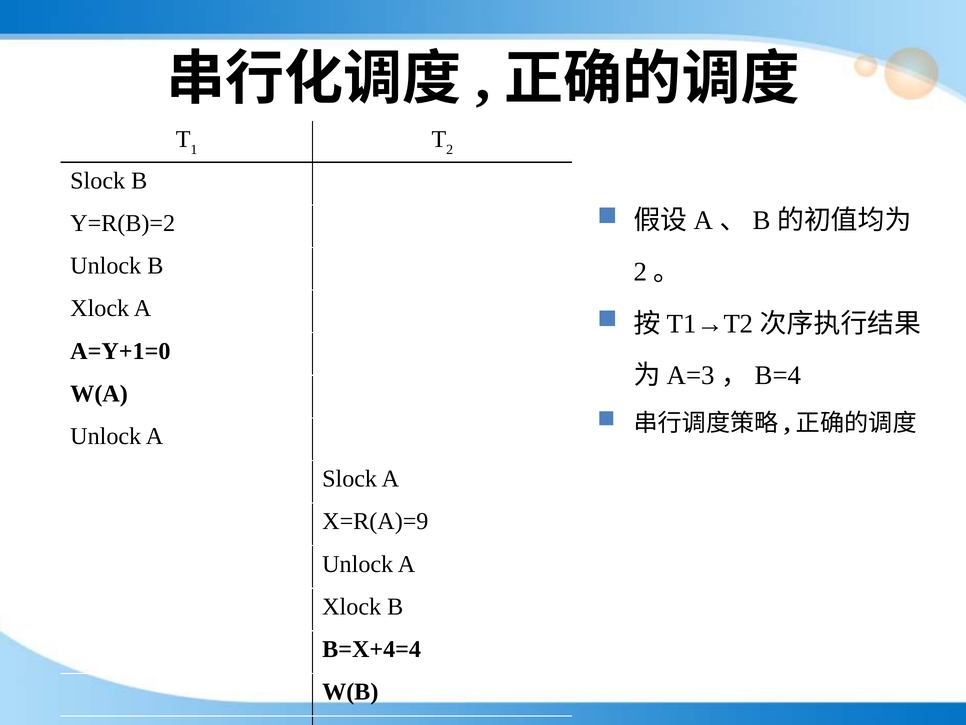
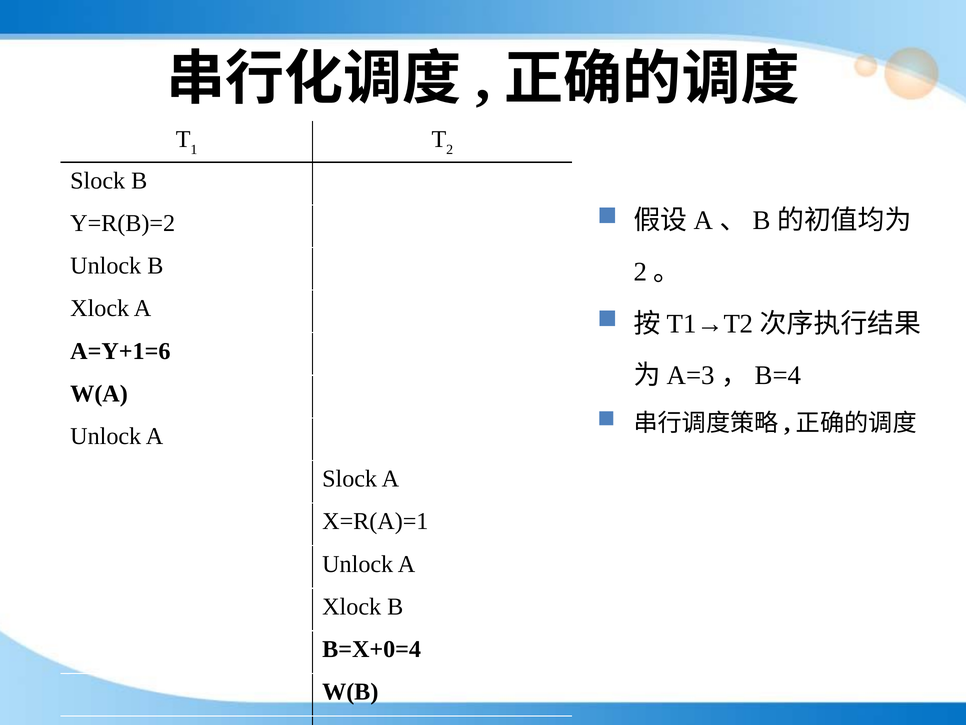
A=Y+1=0: A=Y+1=0 -> A=Y+1=6 (120, 351)
X=R(A)=9: X=R(A)=9 -> X=R(A)=1 (375, 521)
B=X+4=4: B=X+4=4 -> B=X+0=4 (372, 649)
